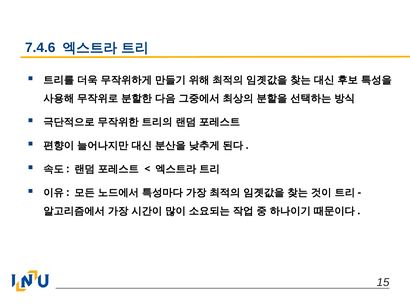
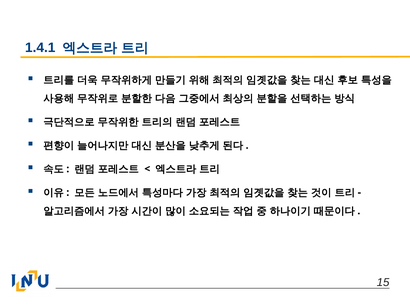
7.4.6: 7.4.6 -> 1.4.1 (40, 48)
